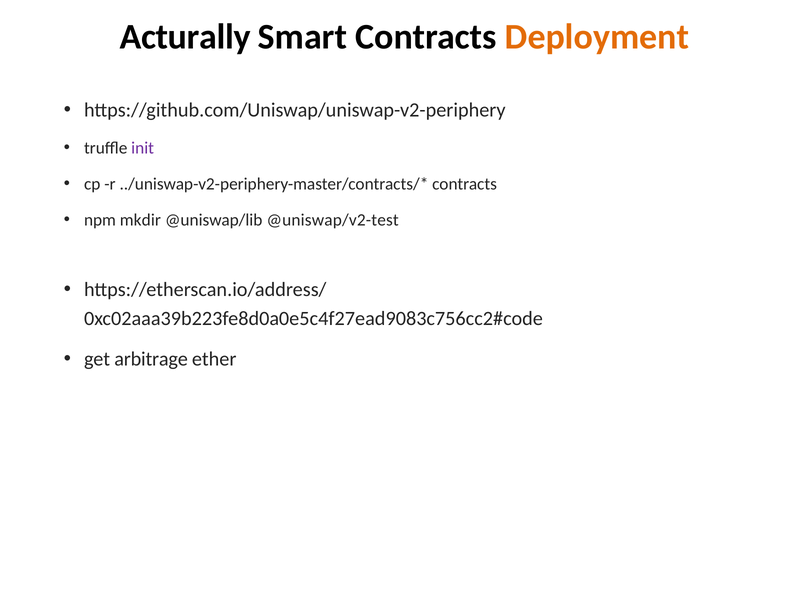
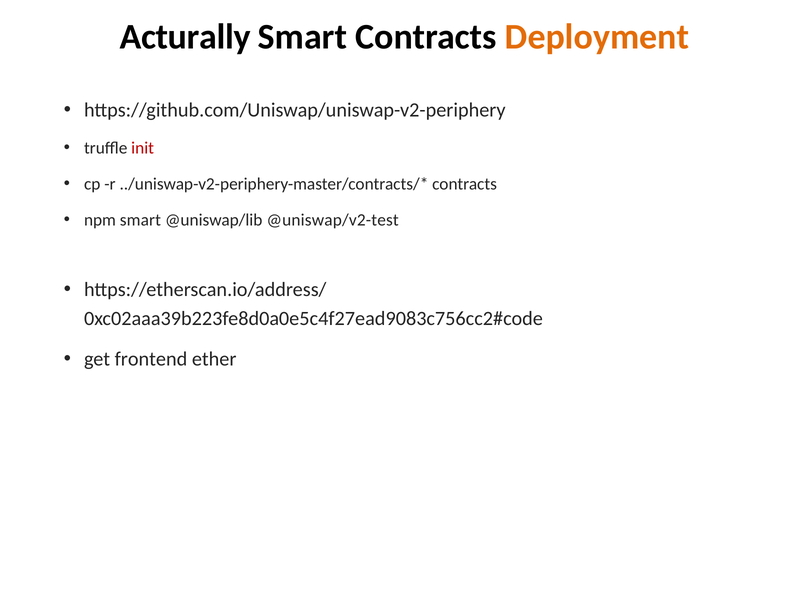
init colour: purple -> red (143, 148)
npm mkdir: mkdir -> smart (140, 220)
arbitrage: arbitrage -> frontend (151, 359)
